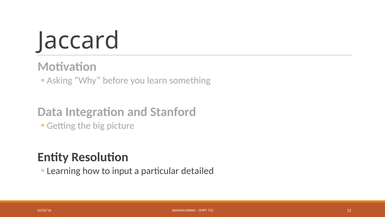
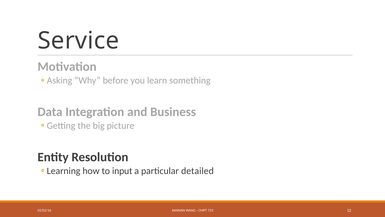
Jaccard: Jaccard -> Service (78, 41)
Stanford: Stanford -> Business (173, 112)
